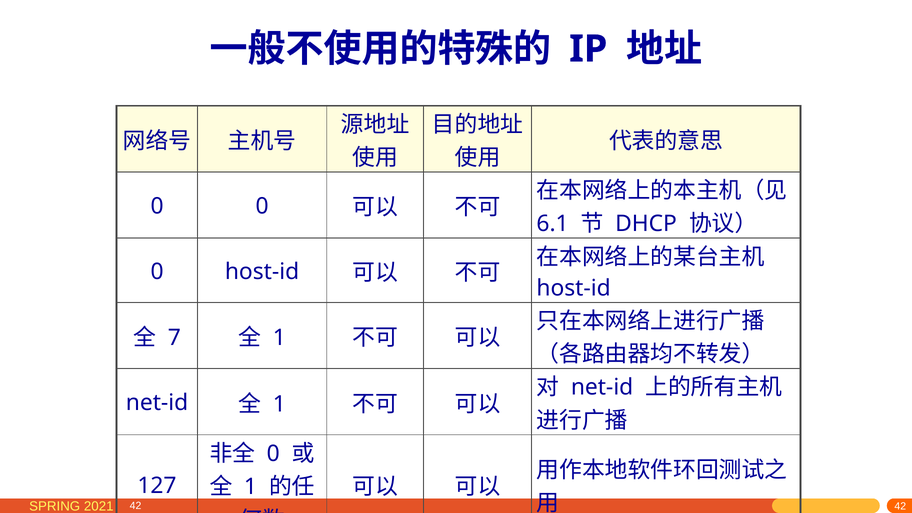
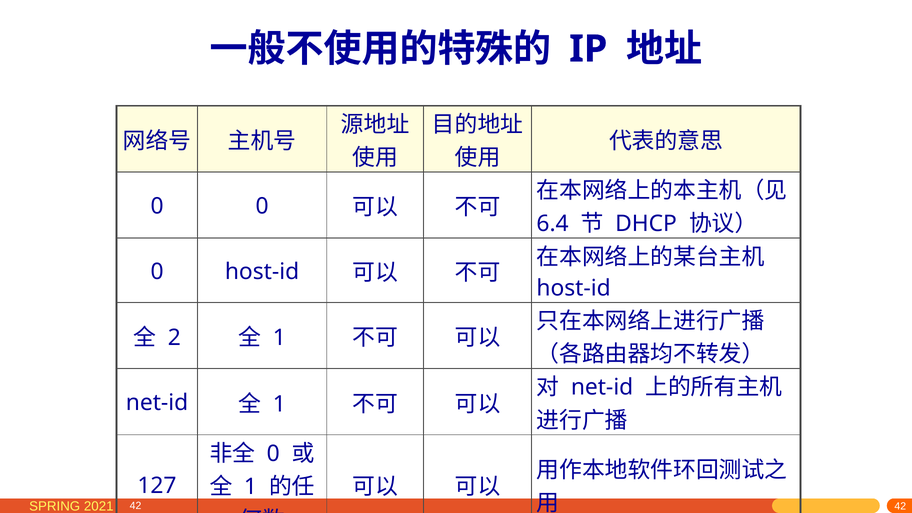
6.1: 6.1 -> 6.4 (553, 224)
7: 7 -> 2 (174, 338)
